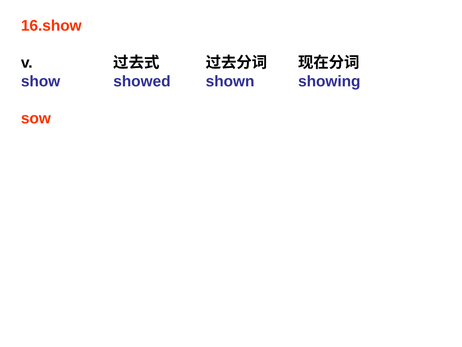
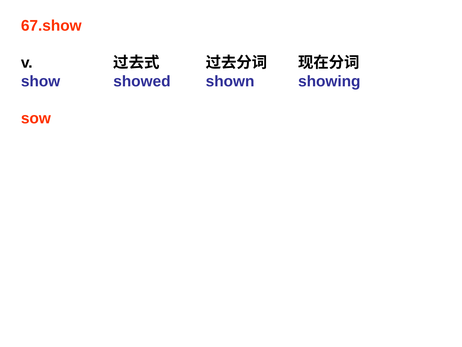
16.show: 16.show -> 67.show (51, 26)
